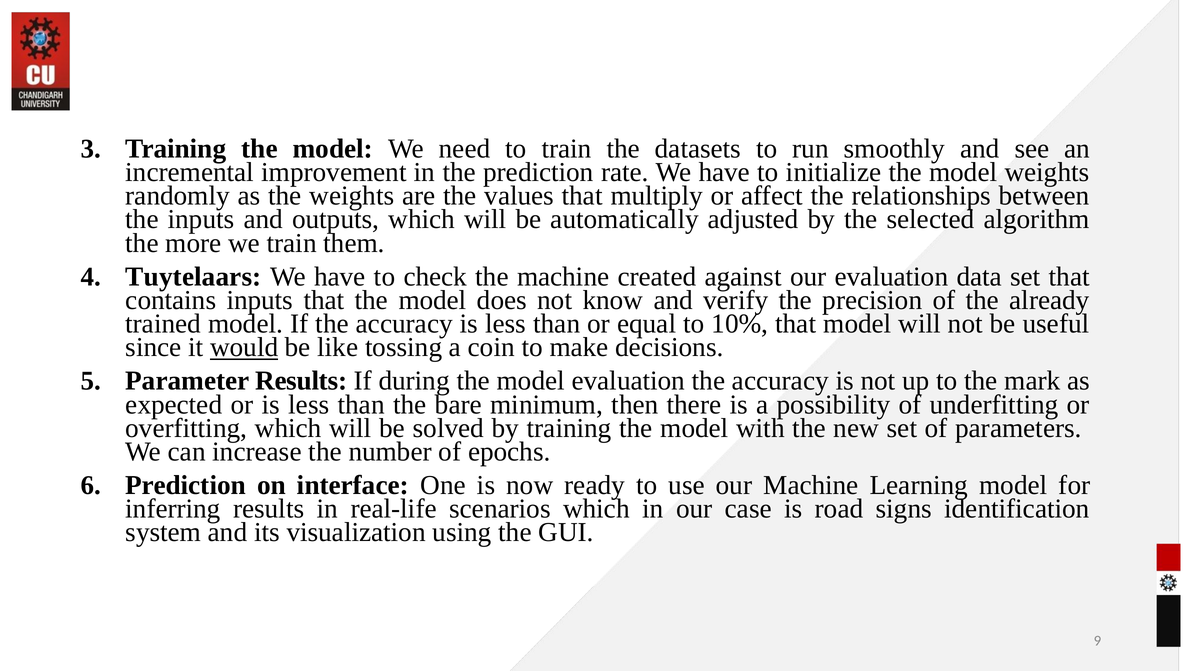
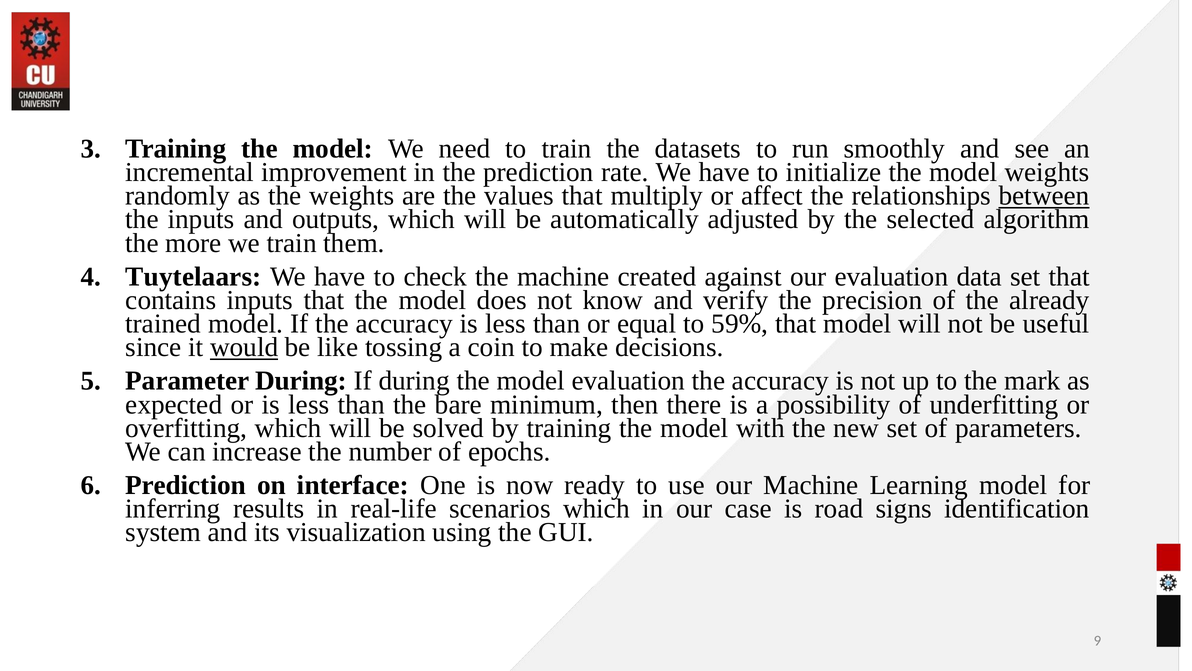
between underline: none -> present (1044, 196)
10%: 10% -> 59% (740, 324)
Parameter Results: Results -> During (301, 381)
